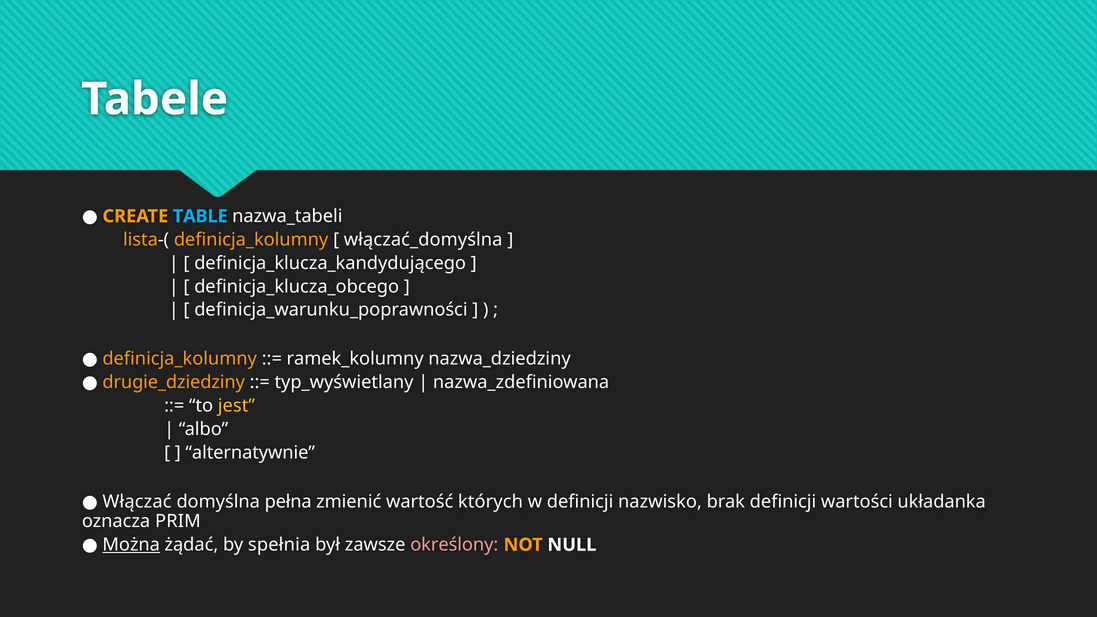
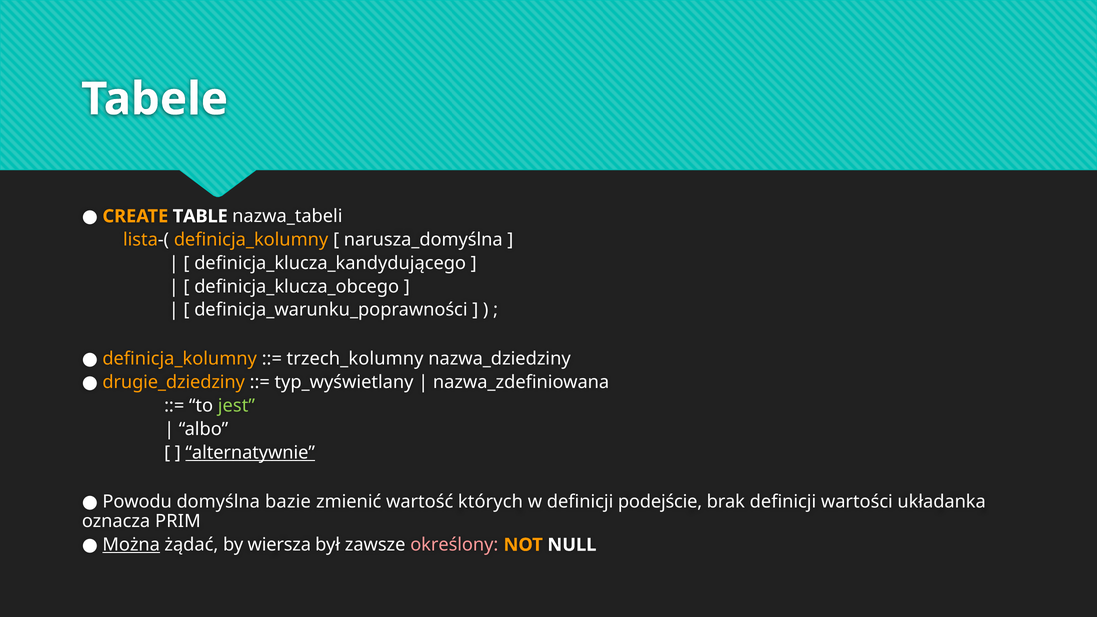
TABLE colour: light blue -> white (200, 216)
włączać_domyślna: włączać_domyślna -> narusza_domyślna (423, 240)
ramek_kolumny: ramek_kolumny -> trzech_kolumny (355, 359)
jest colour: yellow -> light green (236, 406)
alternatywnie underline: none -> present (250, 453)
Włączać: Włączać -> Powodu (137, 502)
pełna: pełna -> bazie (288, 502)
nazwisko: nazwisko -> podejście (660, 502)
spełnia: spełnia -> wiersza (279, 545)
